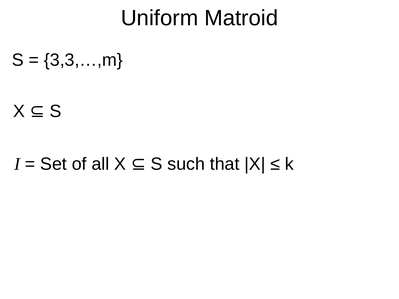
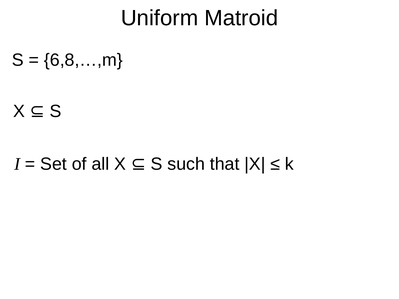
3,3,…,m: 3,3,…,m -> 6,8,…,m (83, 60)
